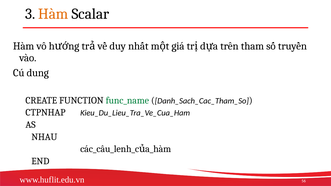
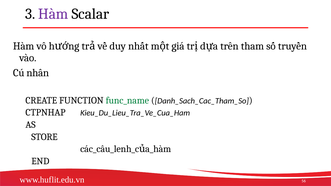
Hàm colour: orange -> purple (53, 14)
dung: dung -> nhân (38, 73)
NHAU: NHAU -> STORE (44, 137)
